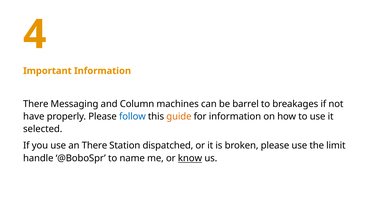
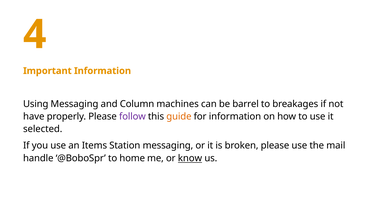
There: There -> Using (36, 104)
follow colour: blue -> purple (132, 116)
an There: There -> Items (94, 145)
Station dispatched: dispatched -> messaging (168, 145)
limit: limit -> mail (336, 145)
name: name -> home (132, 158)
